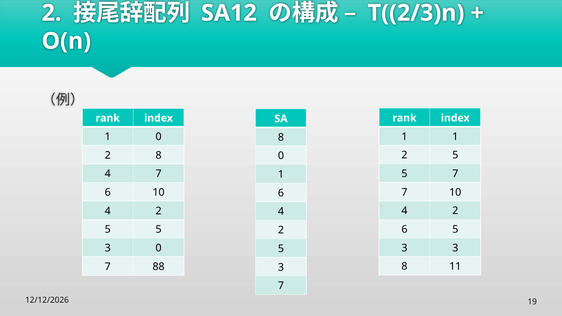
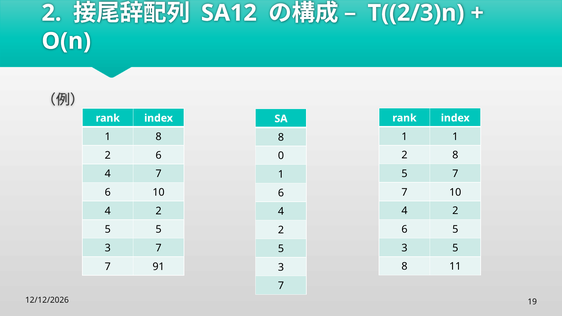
1 0: 0 -> 8 (159, 137)
5: 5 -> 8 (455, 155)
8: 8 -> 6 (159, 155)
3 3: 3 -> 5 (455, 248)
0: 0 -> 7 (159, 248)
88: 88 -> 91 (159, 267)
